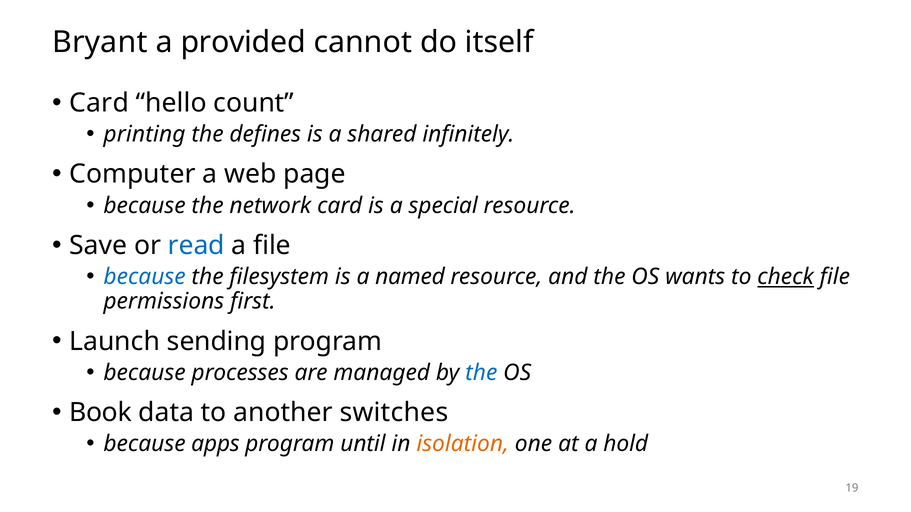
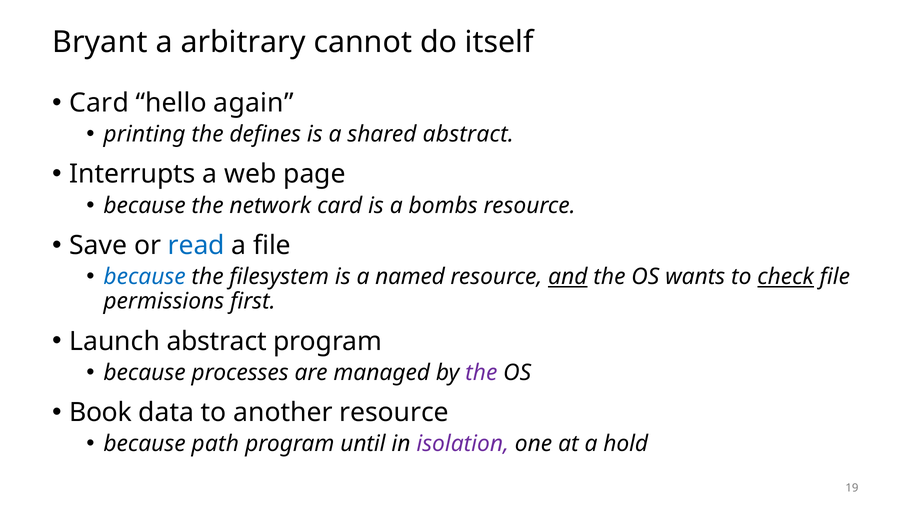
provided: provided -> arbitrary (243, 43)
count: count -> again (254, 103)
shared infinitely: infinitely -> abstract (468, 134)
Computer: Computer -> Interrupts (132, 174)
special: special -> bombs (443, 206)
and underline: none -> present (568, 277)
Launch sending: sending -> abstract (217, 342)
the colour: blue -> purple (481, 373)
another switches: switches -> resource (394, 413)
apps: apps -> path (215, 444)
isolation colour: orange -> purple (463, 444)
